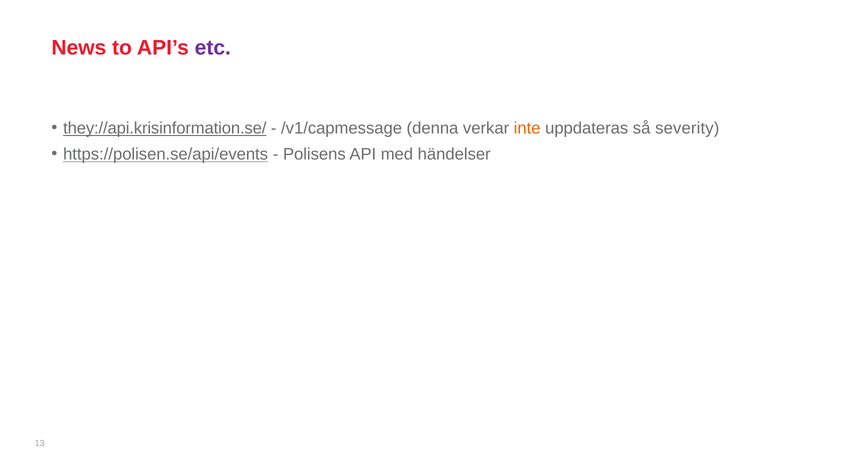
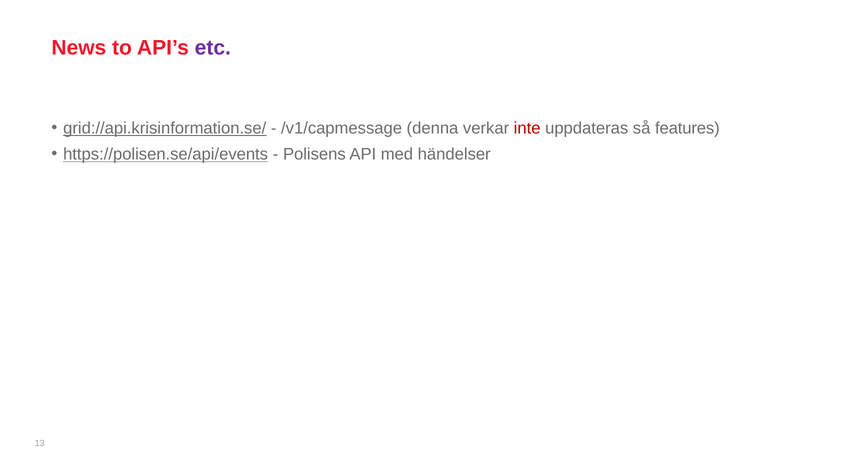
they://api.krisinformation.se/: they://api.krisinformation.se/ -> grid://api.krisinformation.se/ (165, 128)
inte colour: orange -> red (527, 128)
severity: severity -> features (687, 128)
